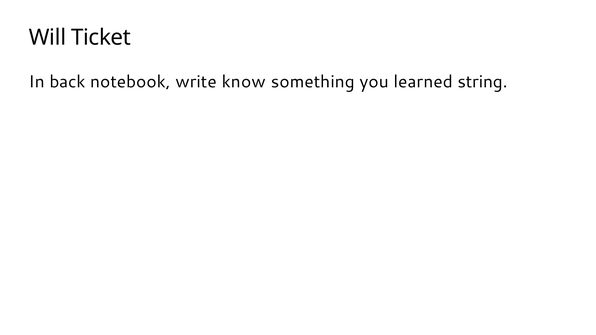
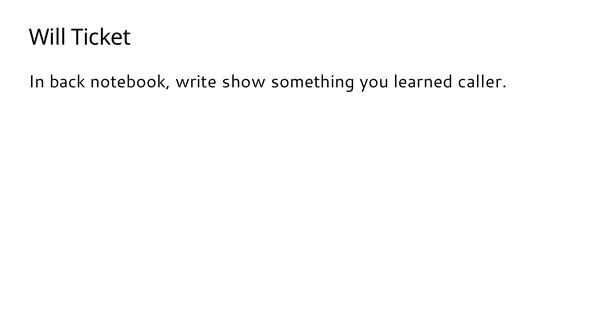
know: know -> show (244, 82)
string: string -> caller (482, 82)
